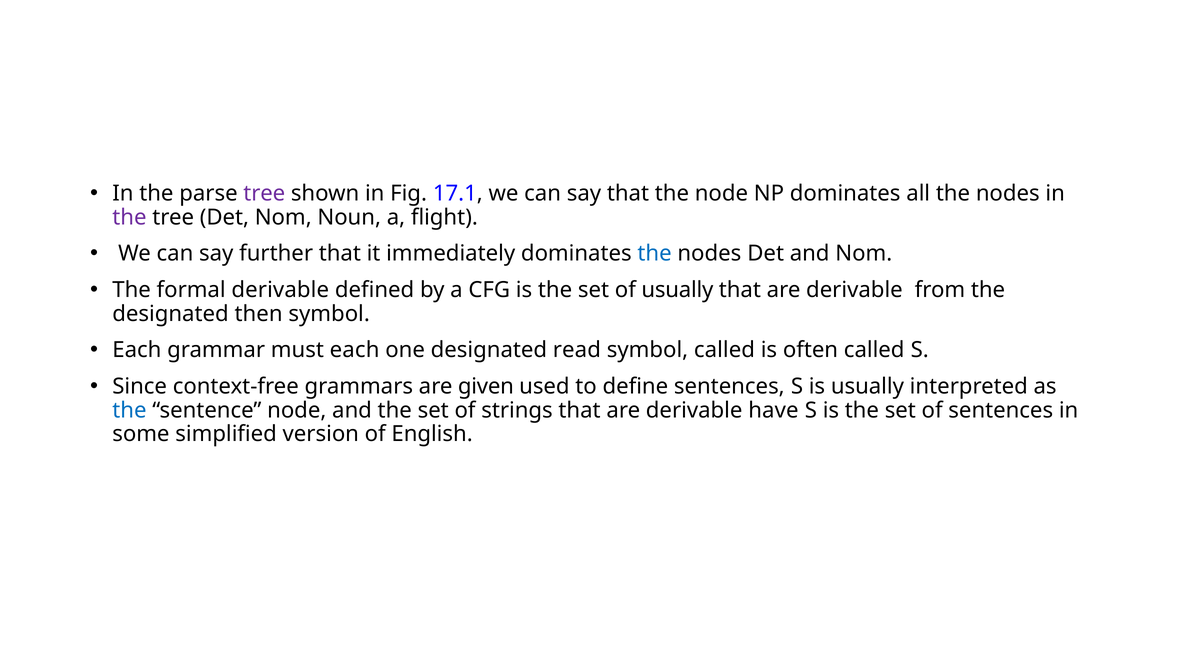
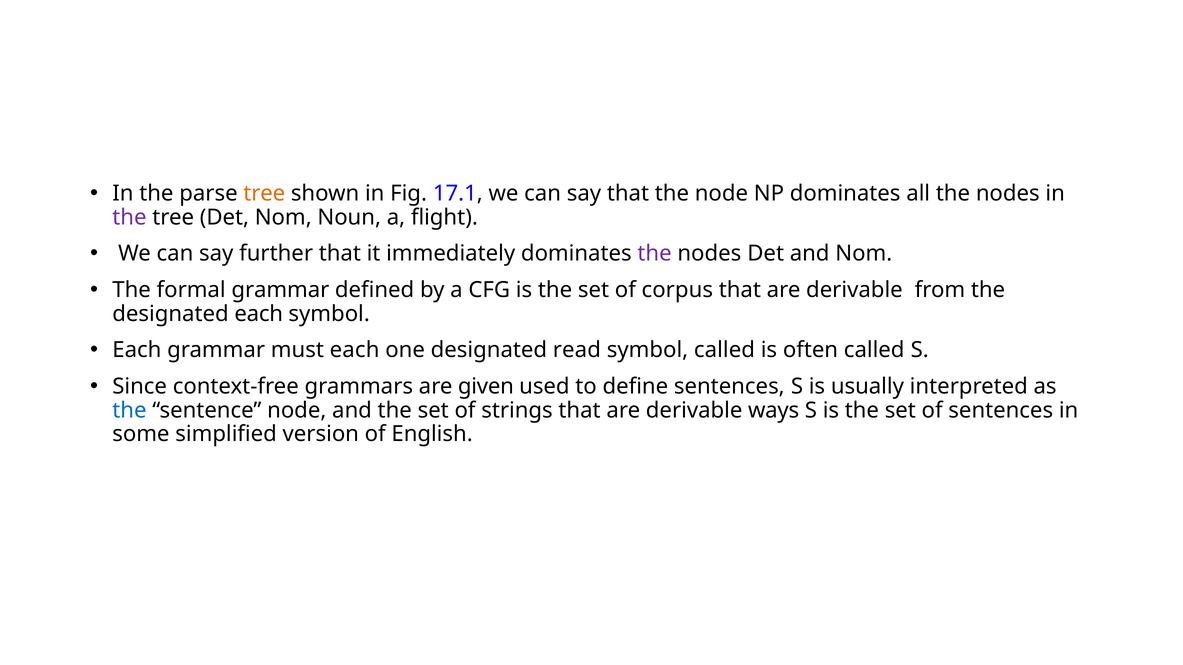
tree colour: purple -> orange (264, 193)
the colour: blue -> purple (655, 254)
formal derivable: derivable -> grammar (280, 290)
of usually: usually -> corpus (677, 290)
designated then: then -> each (259, 314)
have: have -> ways (774, 410)
